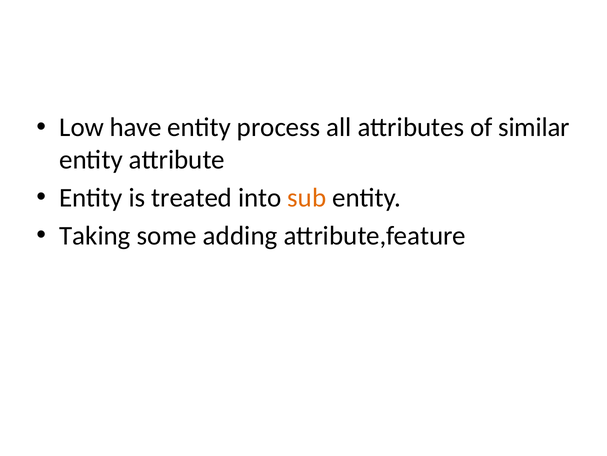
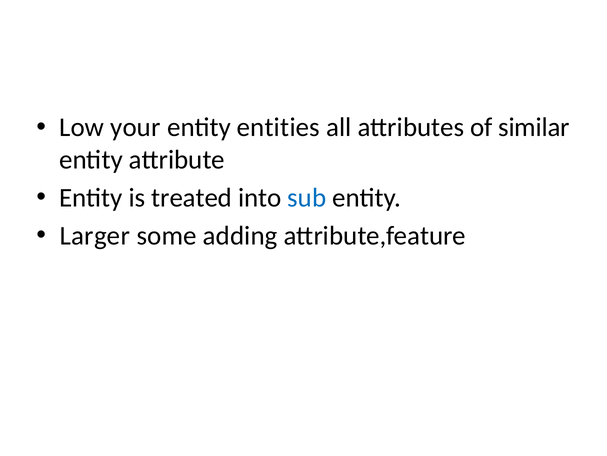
have: have -> your (135, 127)
process: process -> entities (278, 127)
sub colour: orange -> blue (307, 198)
Taking: Taking -> Larger (95, 235)
